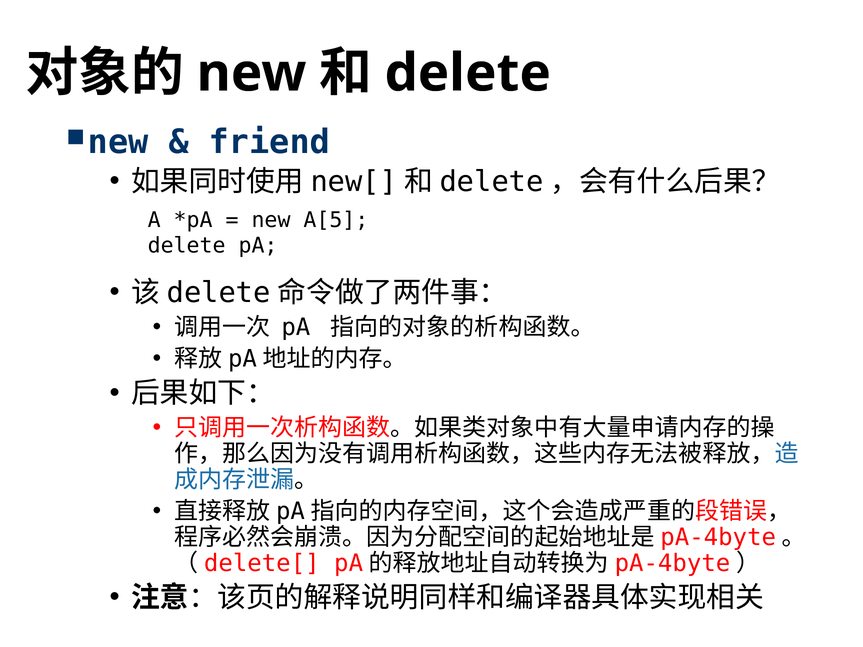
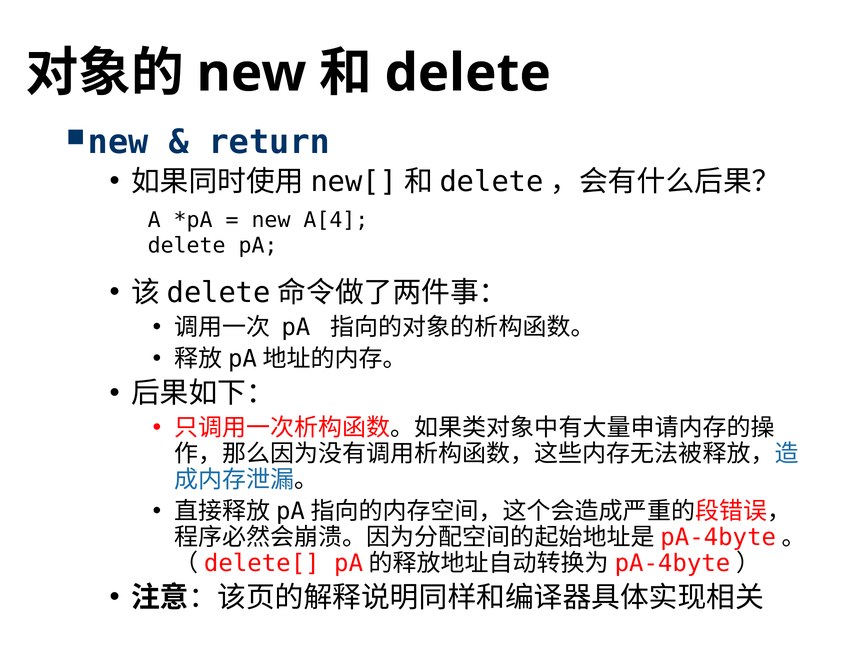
friend: friend -> return (269, 142)
A[5: A[5 -> A[4 (336, 220)
